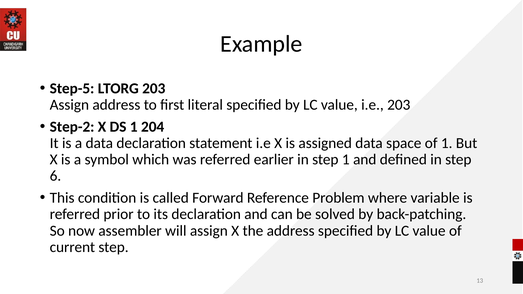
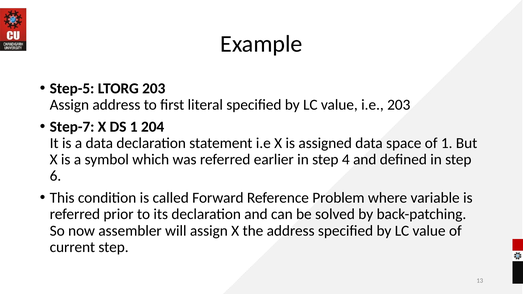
Step-2: Step-2 -> Step-7 (72, 127)
step 1: 1 -> 4 (346, 160)
